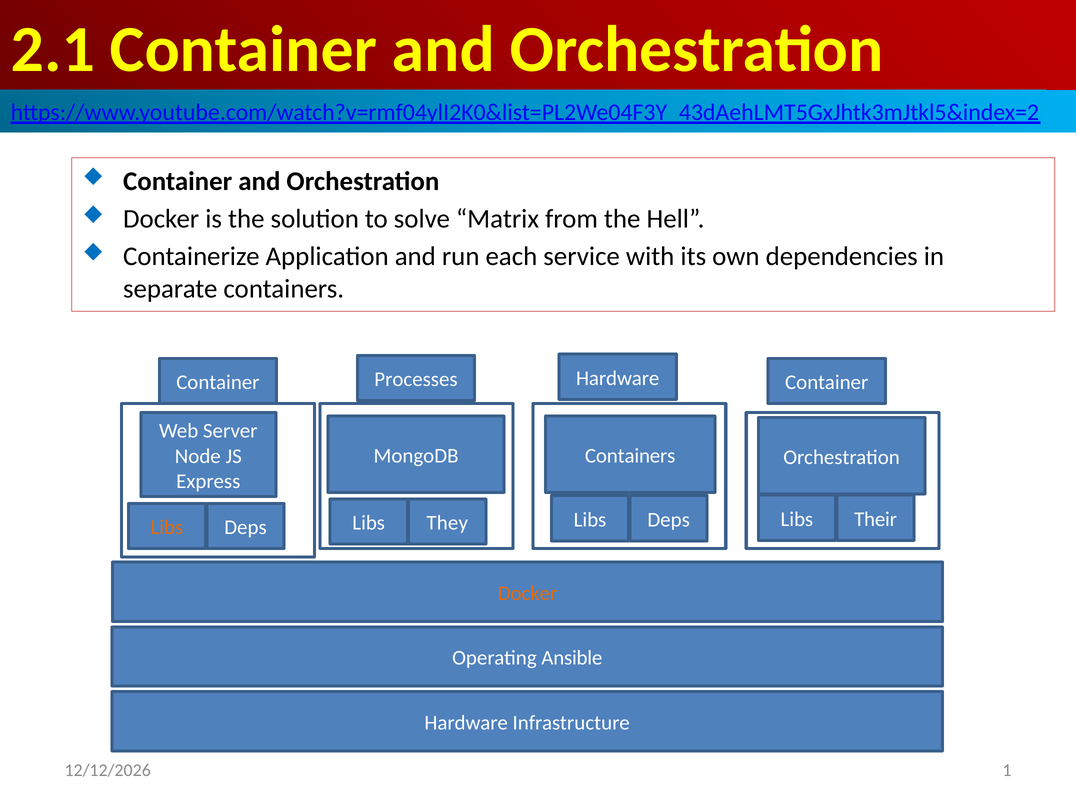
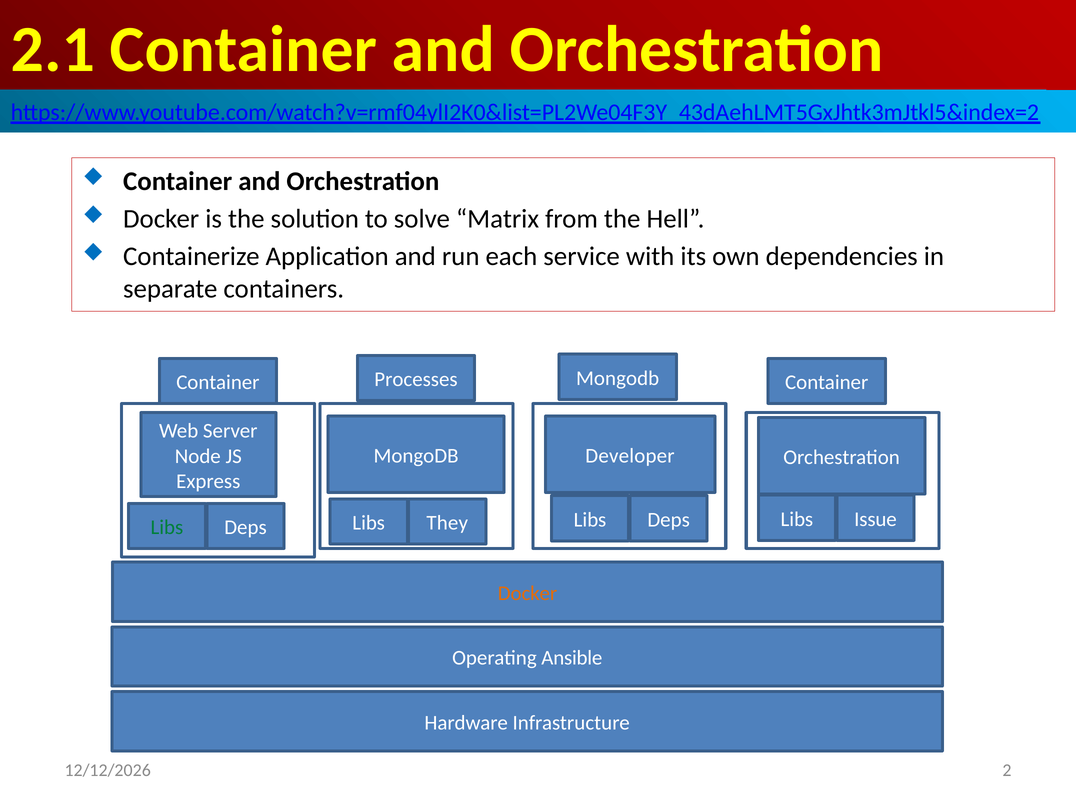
Hardware: Hardware -> Mongodb (618, 378)
MongoDB Containers: Containers -> Developer (630, 456)
Their: Their -> Issue (876, 519)
Libs colour: orange -> green (167, 527)
1: 1 -> 2 (1007, 771)
